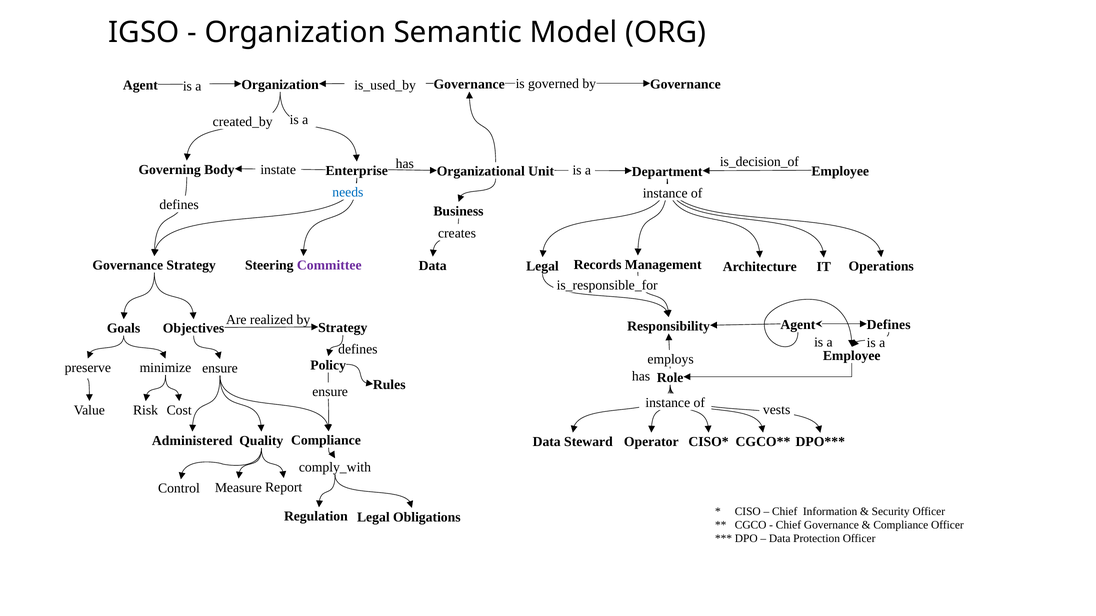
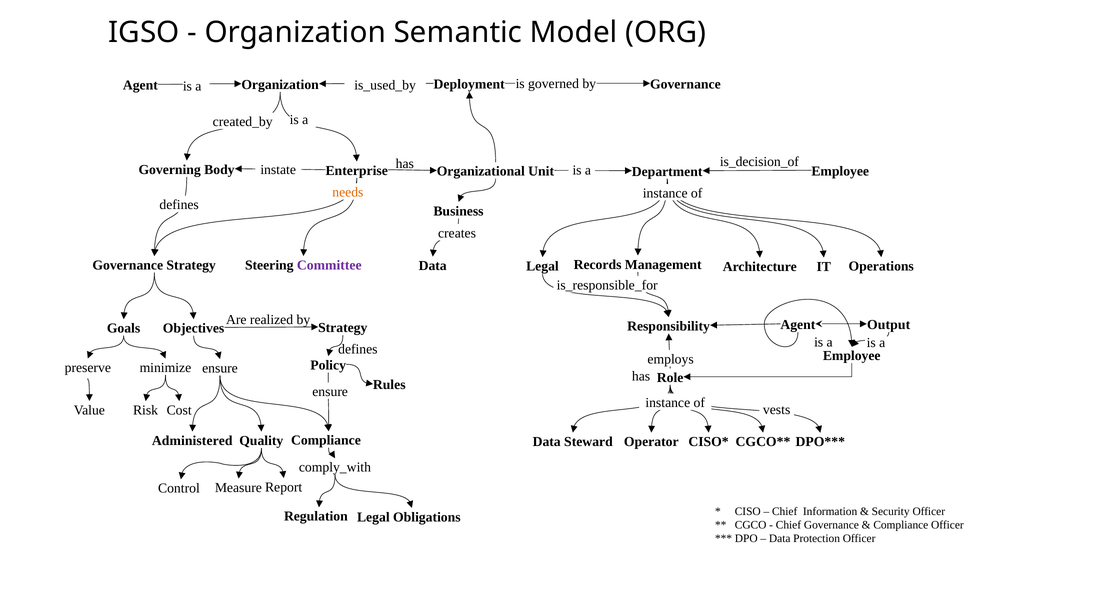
Governance: Governance -> Deployment (469, 84)
needs colour: blue -> orange (348, 193)
Defines: Defines -> Output (889, 325)
